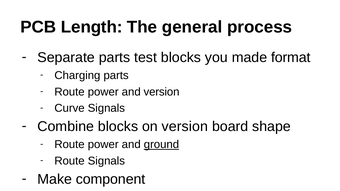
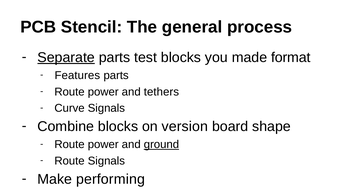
Length: Length -> Stencil (92, 27)
Separate underline: none -> present (66, 58)
Charging: Charging -> Features (77, 75)
and version: version -> tethers (161, 92)
component: component -> performing (110, 179)
